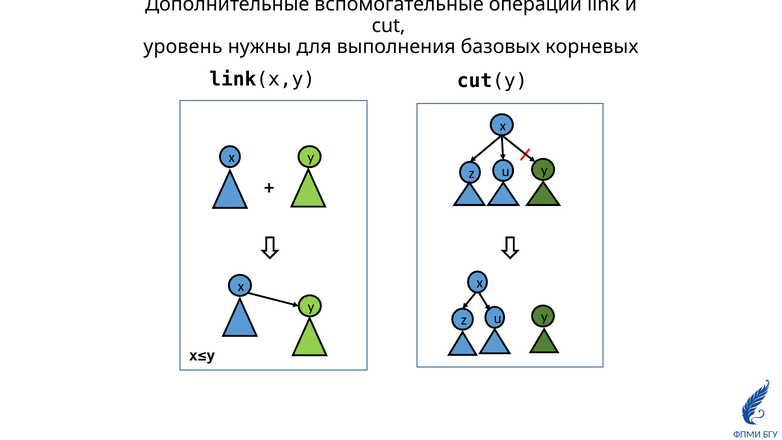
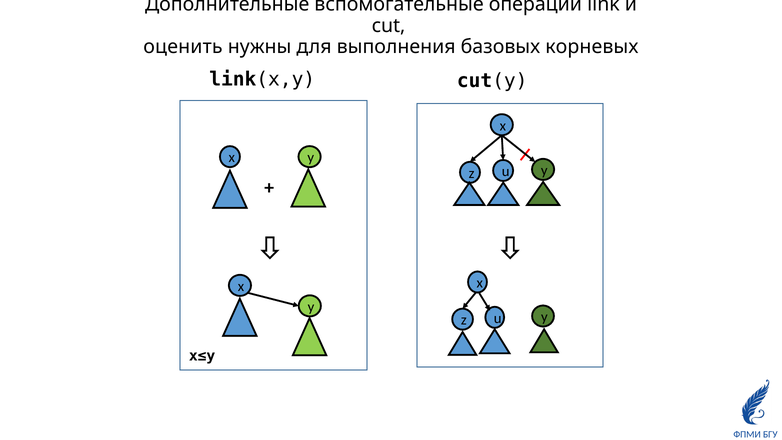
уровень: уровень -> оценить (183, 47)
